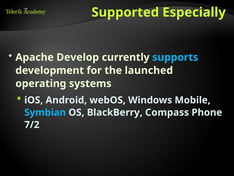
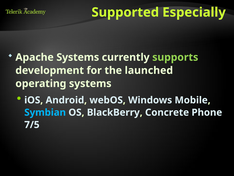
Apache Develop: Develop -> Systems (78, 57)
supports colour: light blue -> light green (175, 57)
Compass: Compass -> Concrete (167, 112)
7/2: 7/2 -> 7/5 (32, 124)
